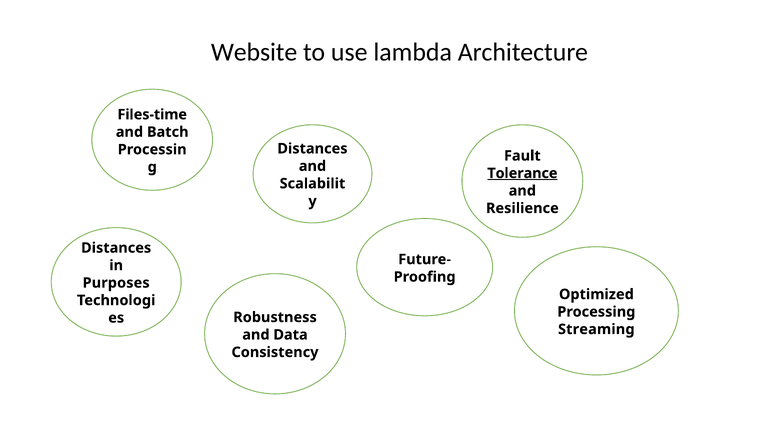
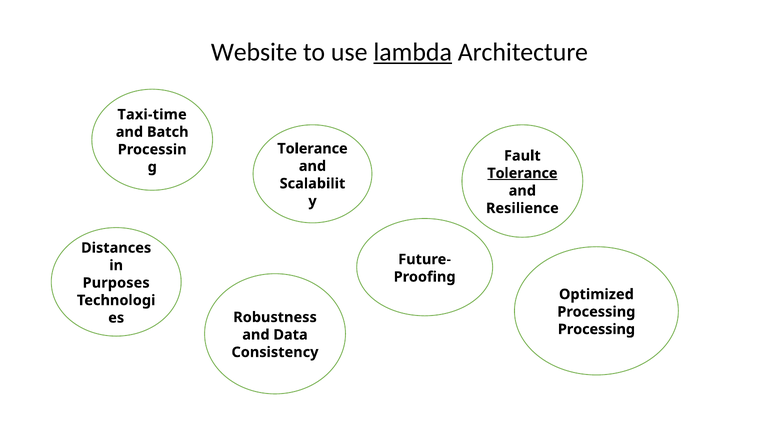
lambda underline: none -> present (413, 52)
Files-time: Files-time -> Taxi-time (152, 114)
Distances: Distances -> Tolerance (312, 148)
Streaming: Streaming -> Processing (596, 329)
